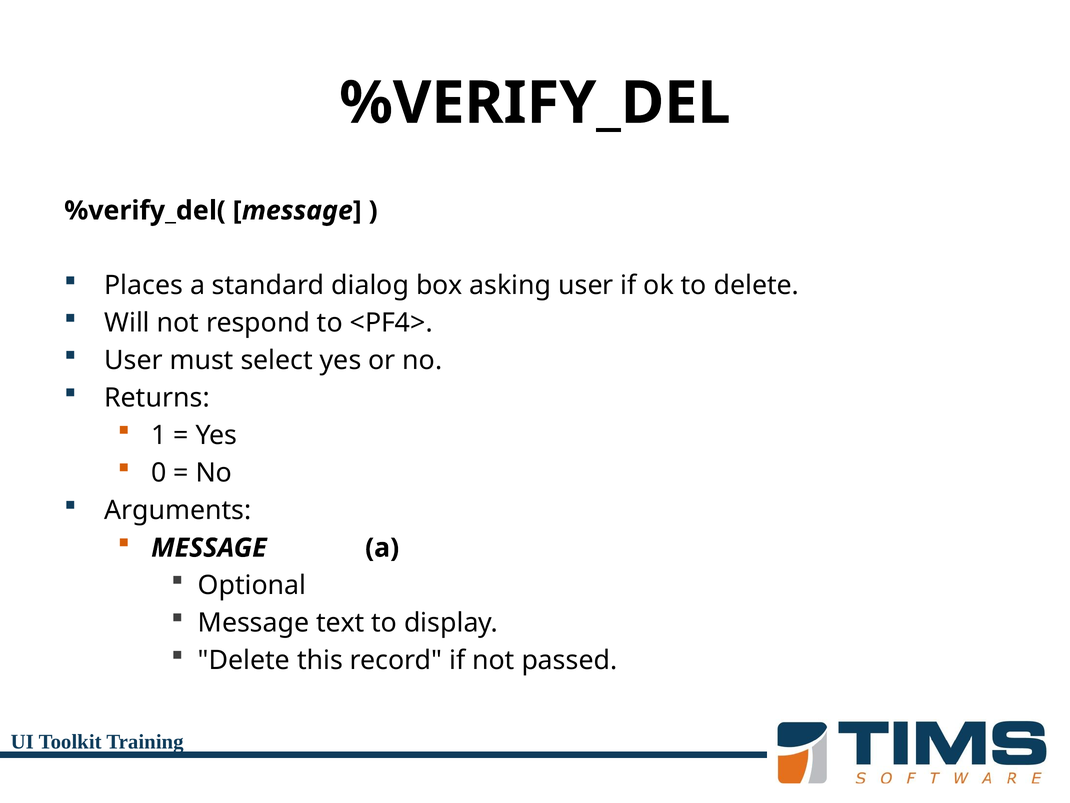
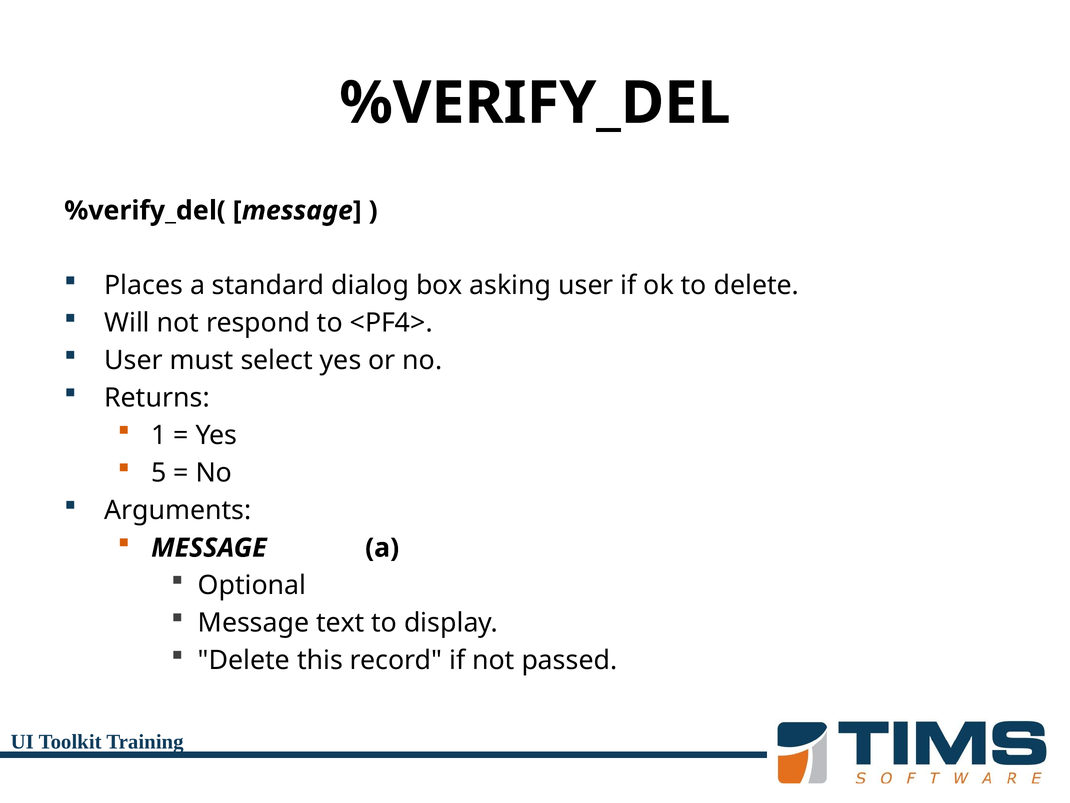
0: 0 -> 5 (159, 473)
